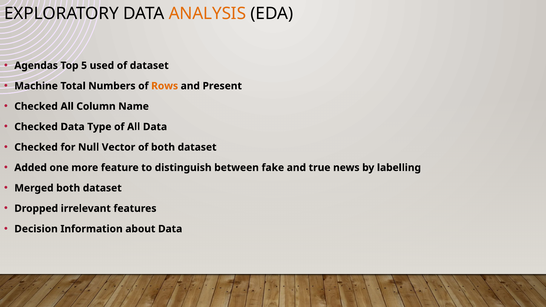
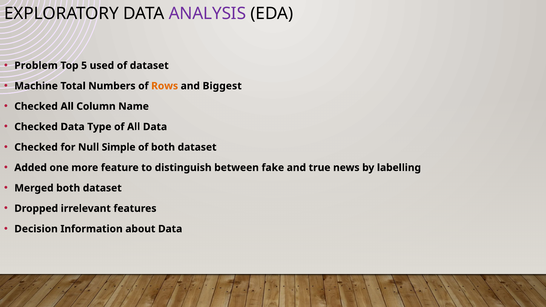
ANALYSIS colour: orange -> purple (207, 13)
Agendas: Agendas -> Problem (36, 66)
Present: Present -> Biggest (222, 86)
Vector: Vector -> Simple (119, 147)
